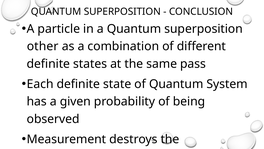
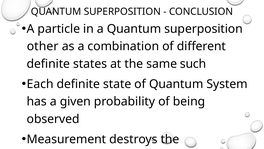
pass: pass -> such (193, 64)
